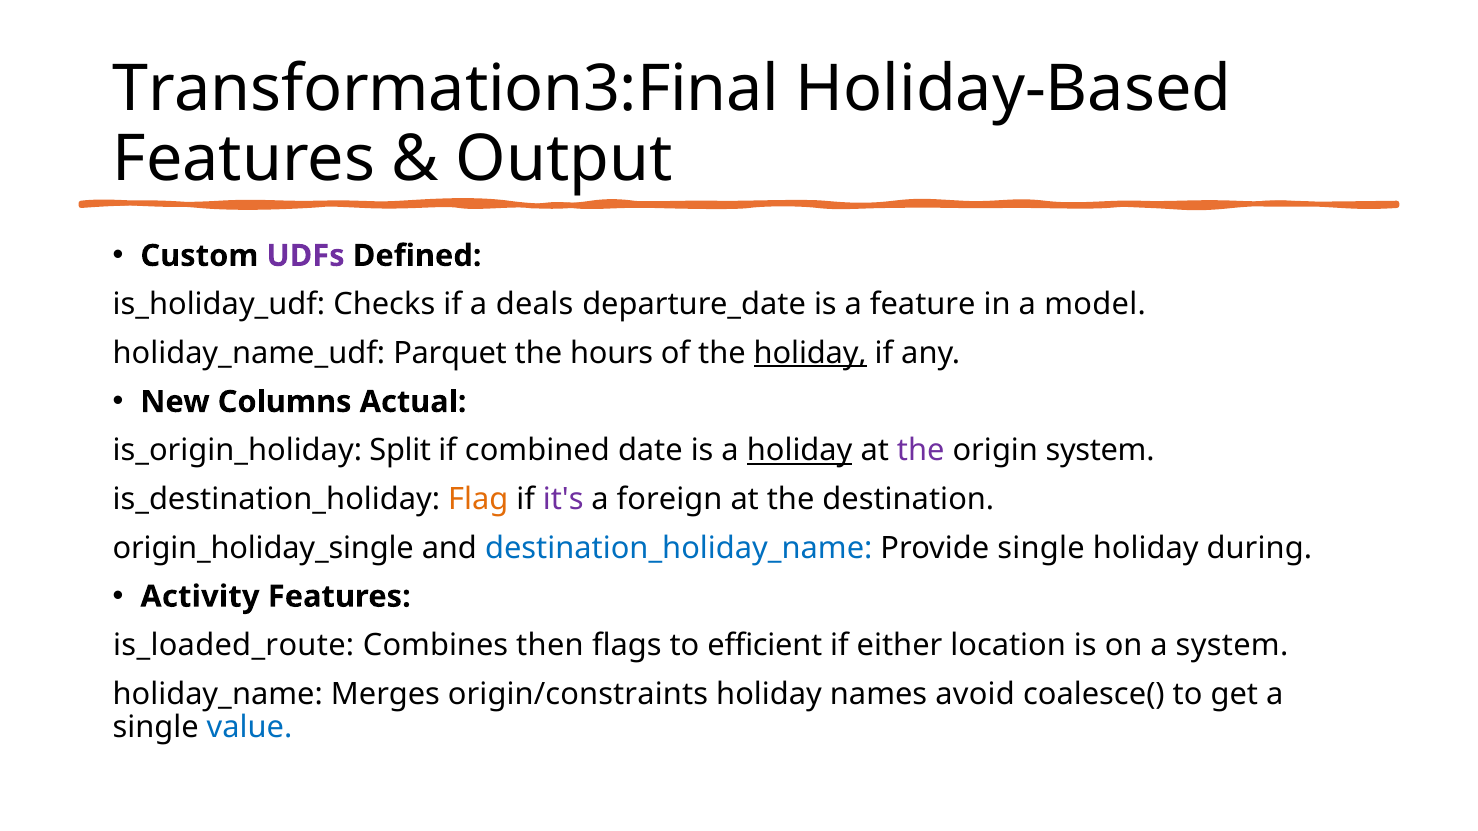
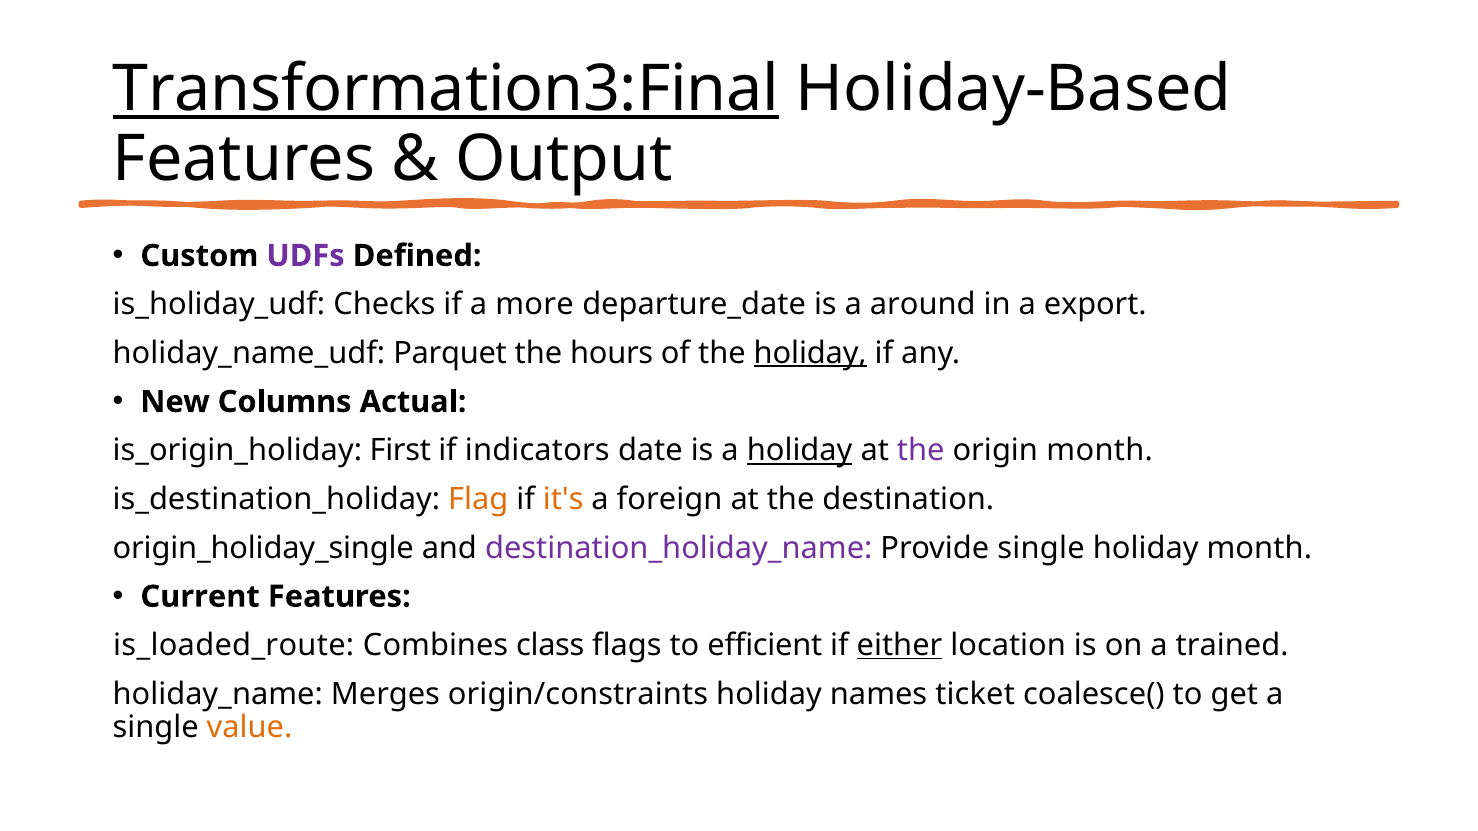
Transformation3:Final underline: none -> present (446, 89)
deals: deals -> more (535, 305)
feature: feature -> around (923, 305)
model: model -> export (1095, 305)
Split: Split -> First (400, 451)
combined: combined -> indicators (537, 451)
origin system: system -> month (1100, 451)
it's colour: purple -> orange (563, 499)
destination_holiday_name colour: blue -> purple (679, 548)
holiday during: during -> month (1259, 548)
Activity: Activity -> Current (200, 597)
then: then -> class (550, 646)
either underline: none -> present (900, 646)
a system: system -> trained (1232, 646)
avoid: avoid -> ticket (975, 694)
value colour: blue -> orange (250, 728)
